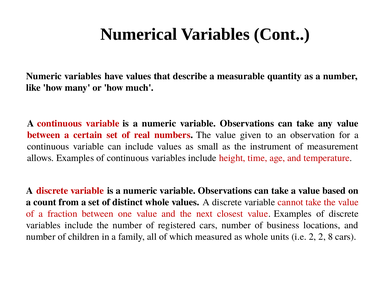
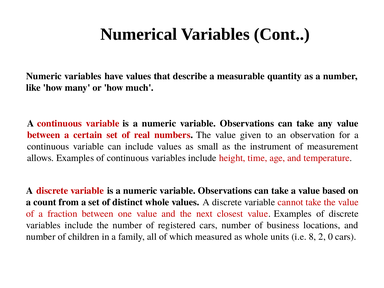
i.e 2: 2 -> 8 (312, 237)
8: 8 -> 0 (330, 237)
